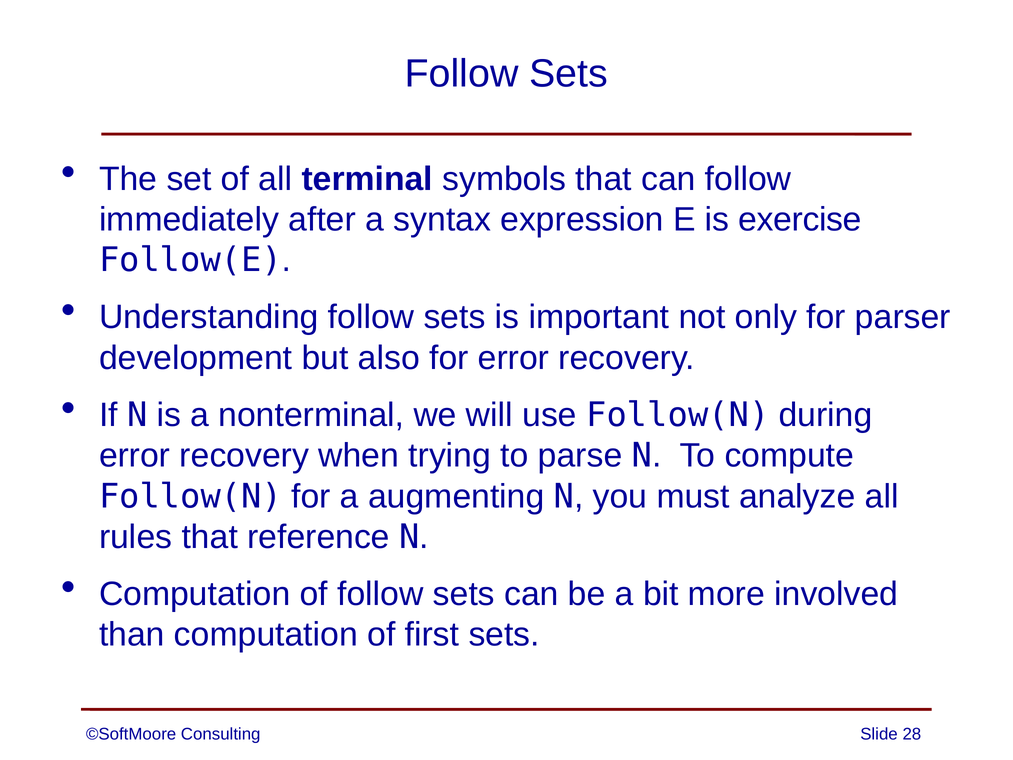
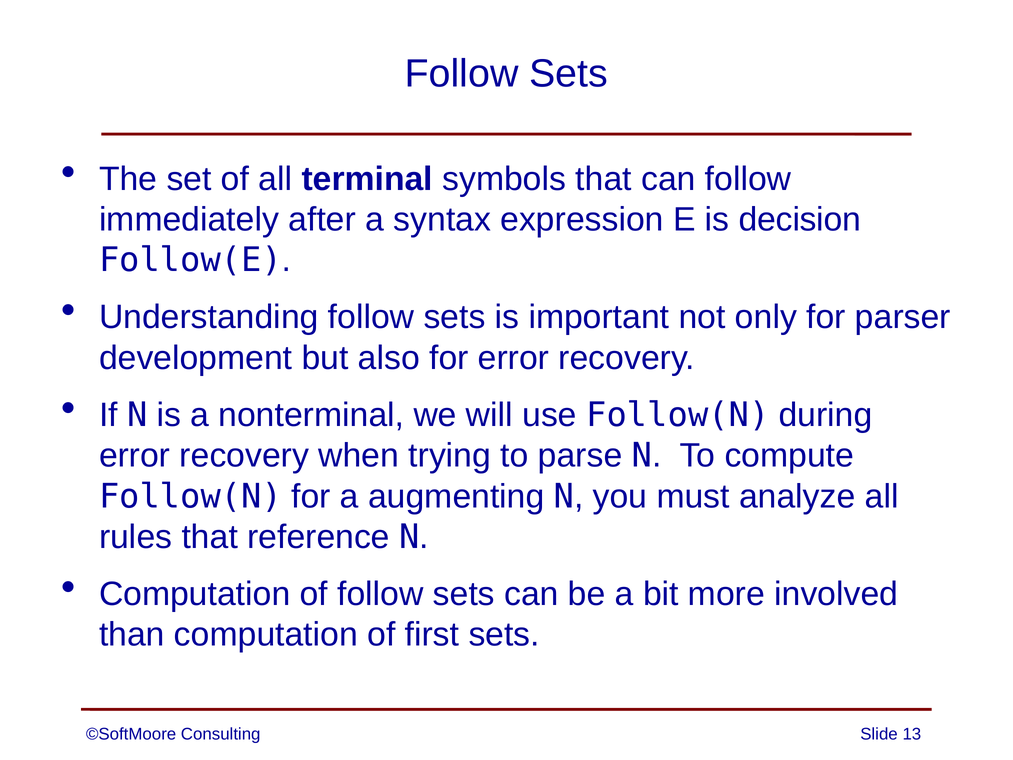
exercise: exercise -> decision (800, 219)
28: 28 -> 13 (912, 734)
